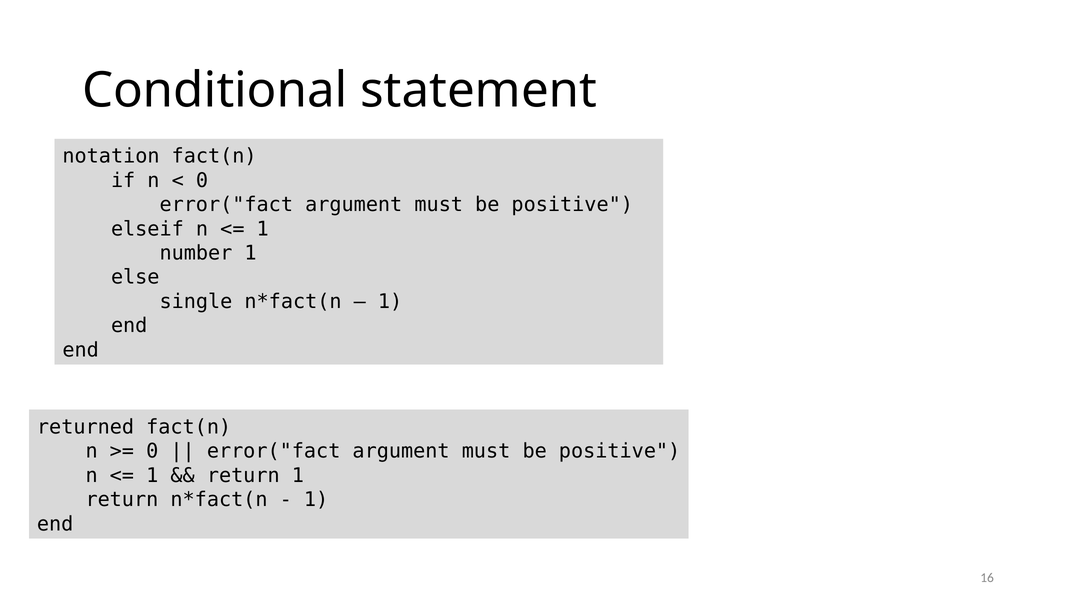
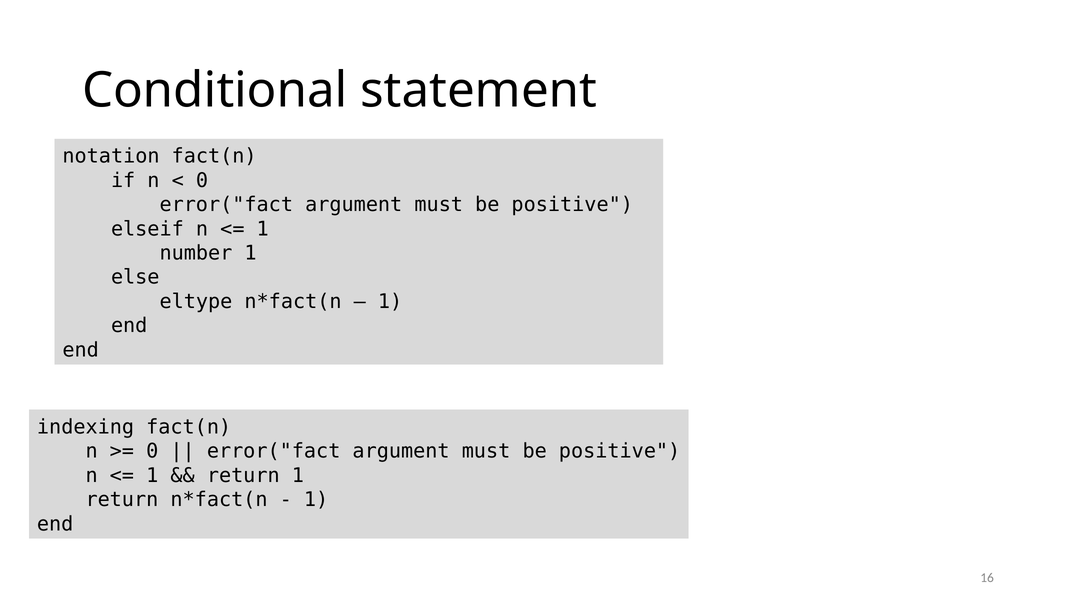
single: single -> eltype (196, 302)
returned: returned -> indexing (86, 427)
